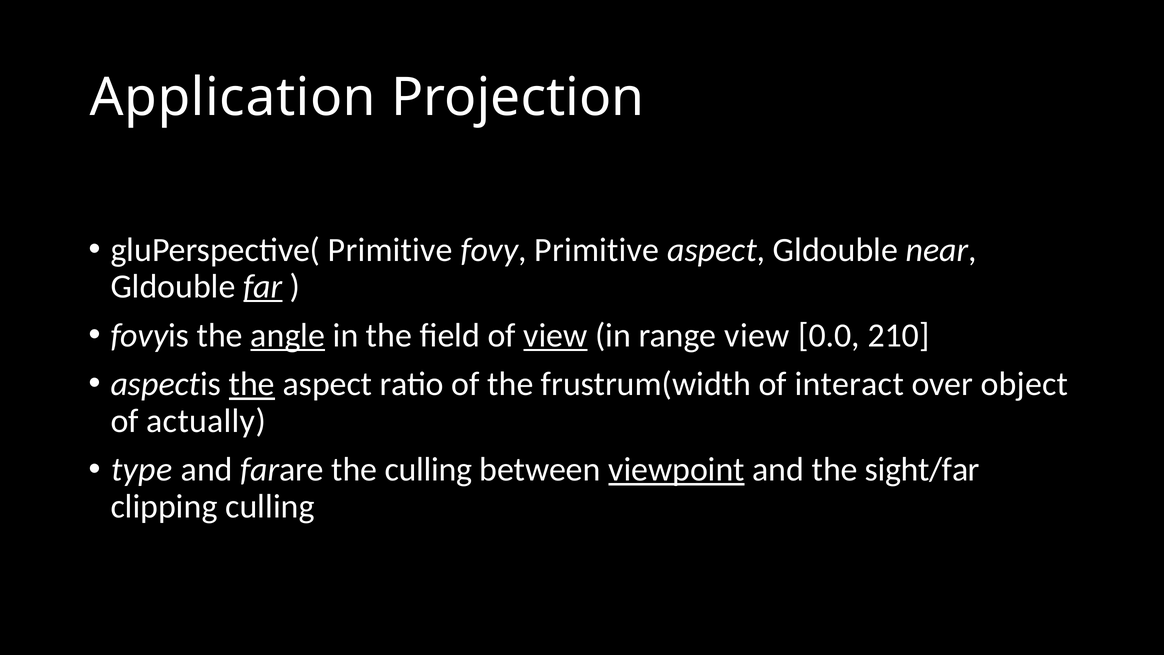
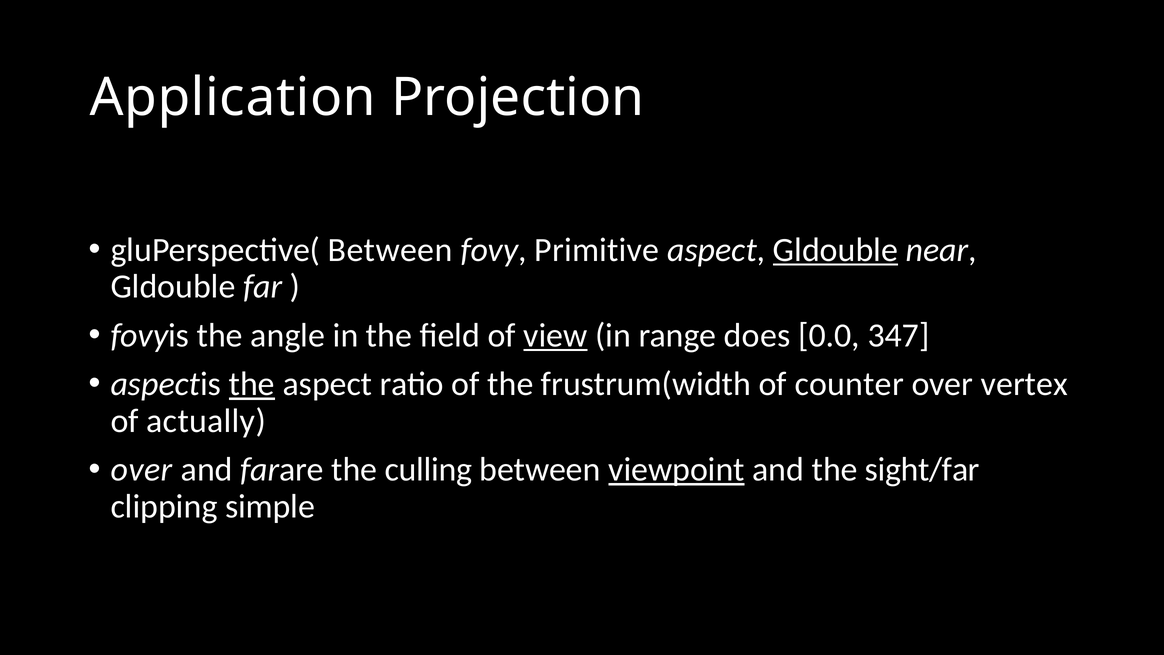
gluPerspective( Primitive: Primitive -> Between (390, 250)
Gldouble underline: none -> present (835, 250)
far underline: present -> none (263, 286)
angle underline: present -> none (288, 335)
range view: view -> does (757, 335)
210: 210 -> 347 (899, 335)
interact: interact -> counter (849, 384)
object: object -> vertex (1024, 384)
type: type -> over (142, 469)
clipping culling: culling -> simple (270, 506)
